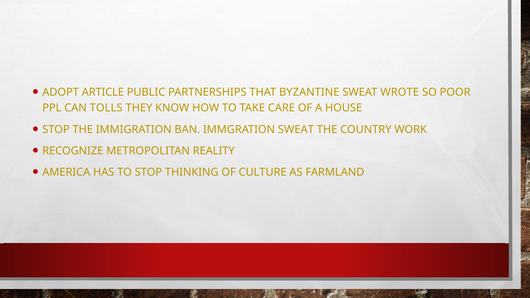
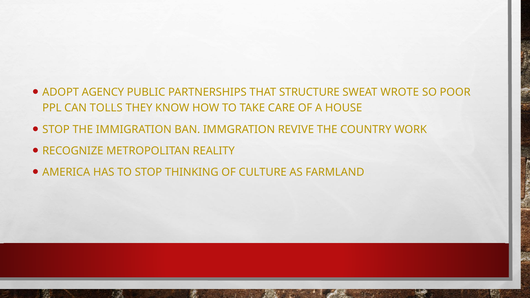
ARTICLE: ARTICLE -> AGENCY (103, 92)
BYZANTINE: BYZANTINE -> STRUCTURE (309, 92)
IMMGRATION SWEAT: SWEAT -> REVIVE (296, 129)
